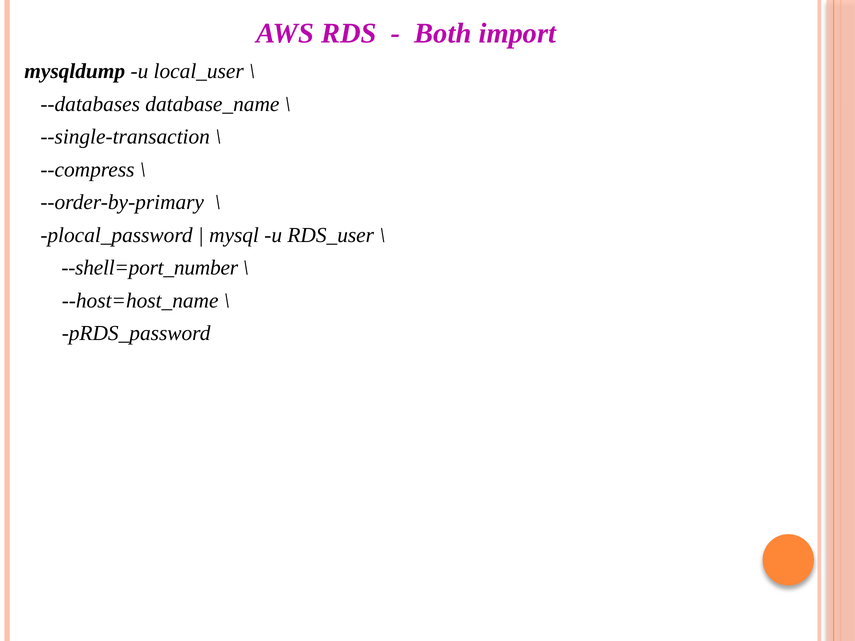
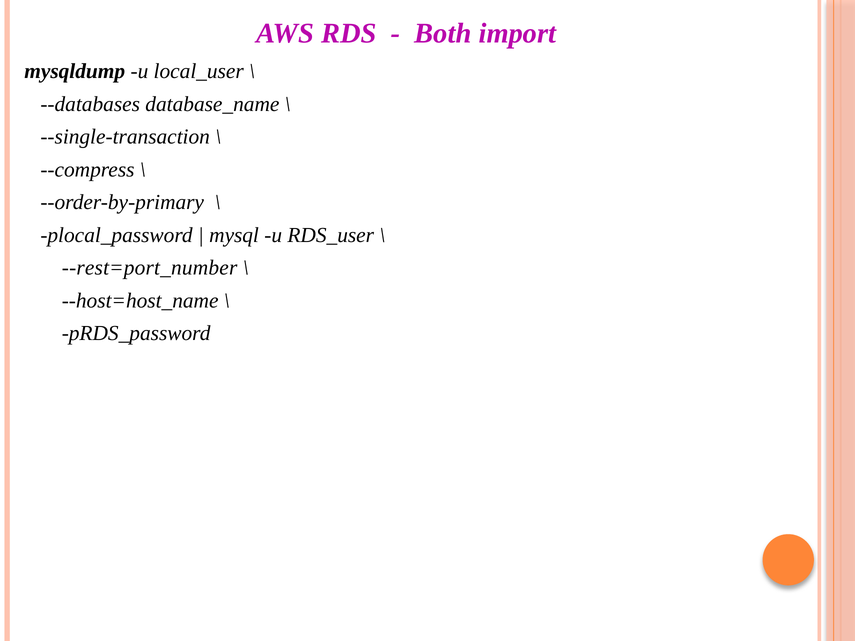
--shell=port_number: --shell=port_number -> --rest=port_number (150, 268)
